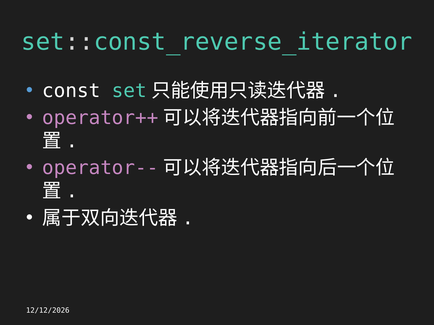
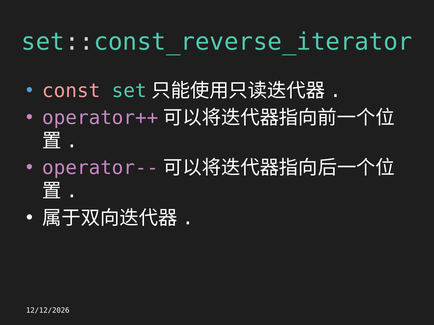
const colour: white -> pink (71, 91)
